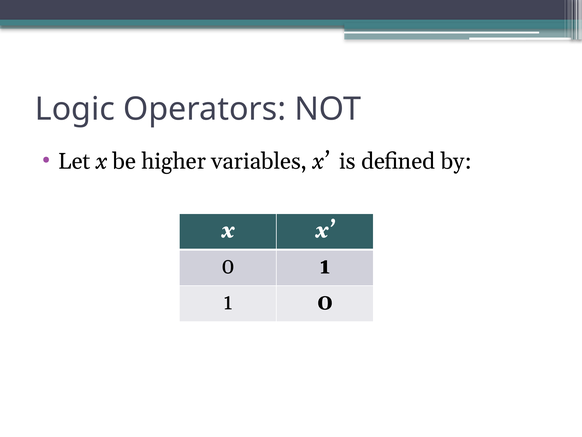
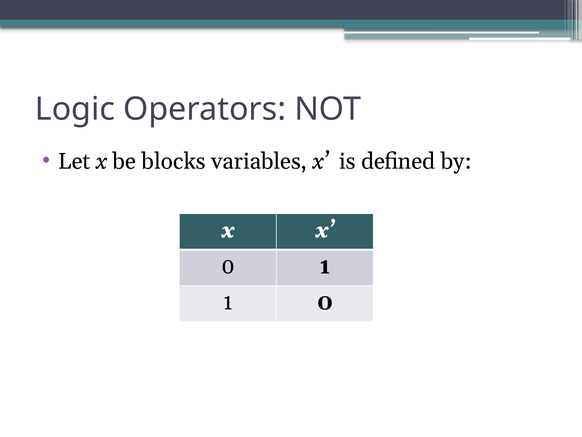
higher: higher -> blocks (174, 161)
